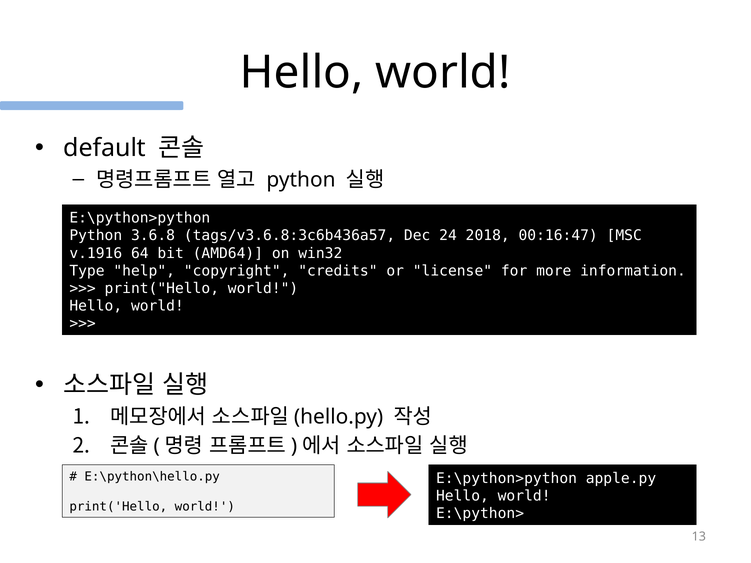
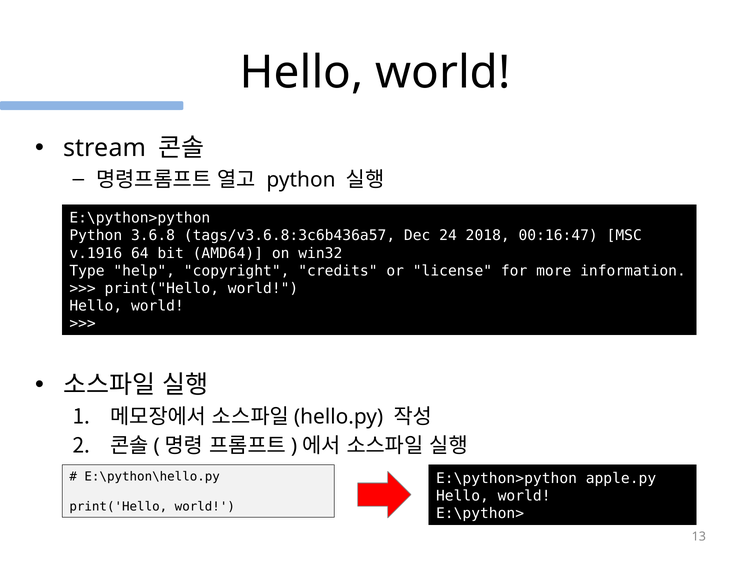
default: default -> stream (105, 148)
